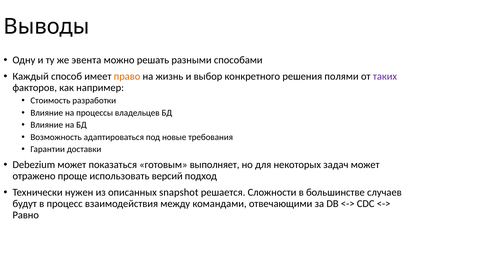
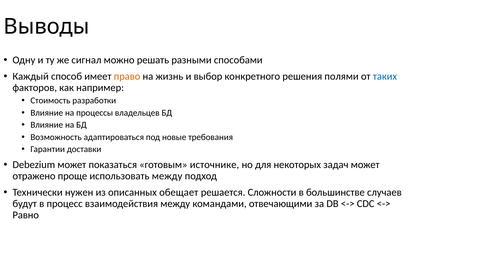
эвента: эвента -> сигнал (86, 60)
таких colour: purple -> blue (385, 76)
выполняет: выполняет -> источнике (215, 165)
использовать версий: версий -> между (167, 176)
snapshot: snapshot -> обещает (179, 192)
